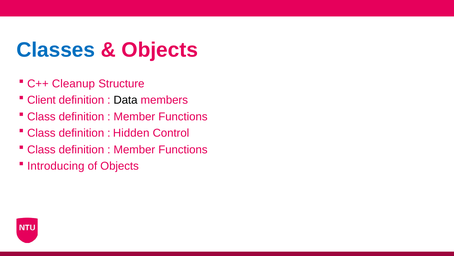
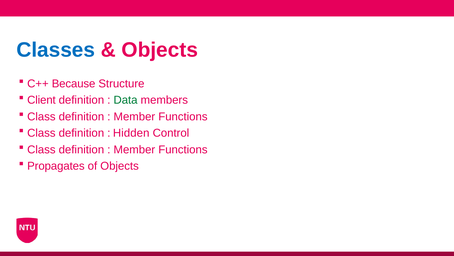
Cleanup: Cleanup -> Because (74, 83)
Data colour: black -> green (126, 100)
Introducing: Introducing -> Propagates (56, 166)
